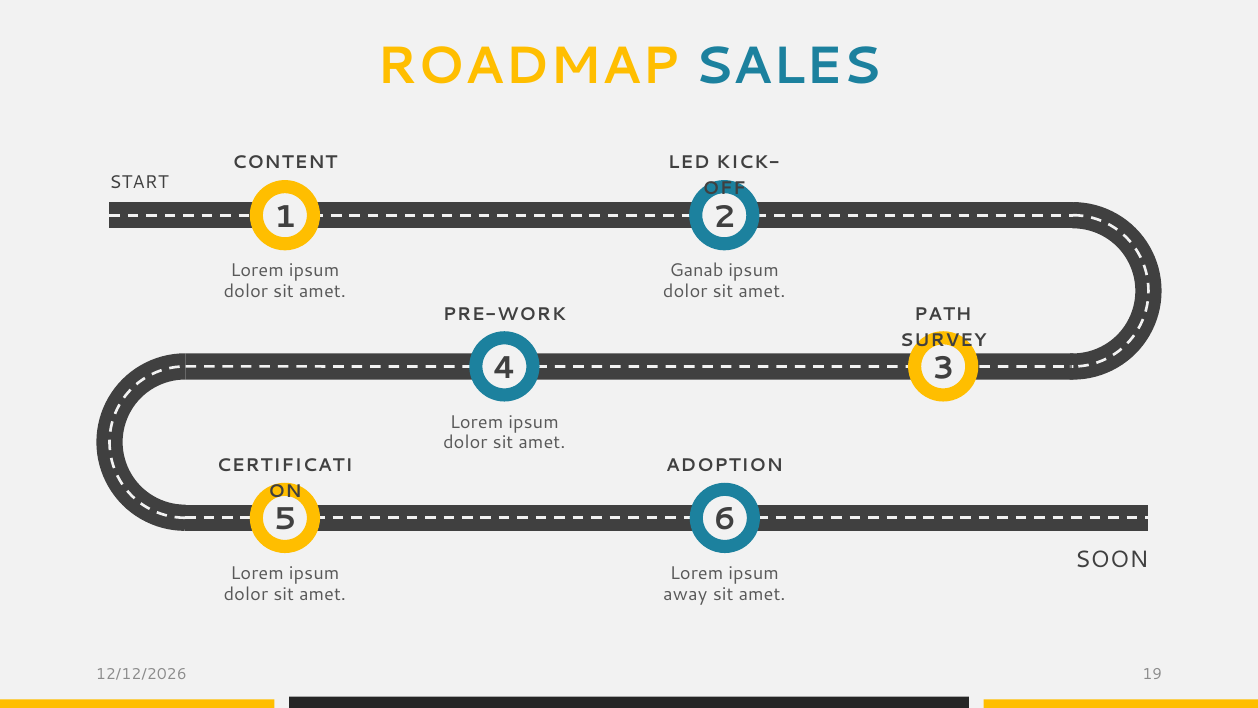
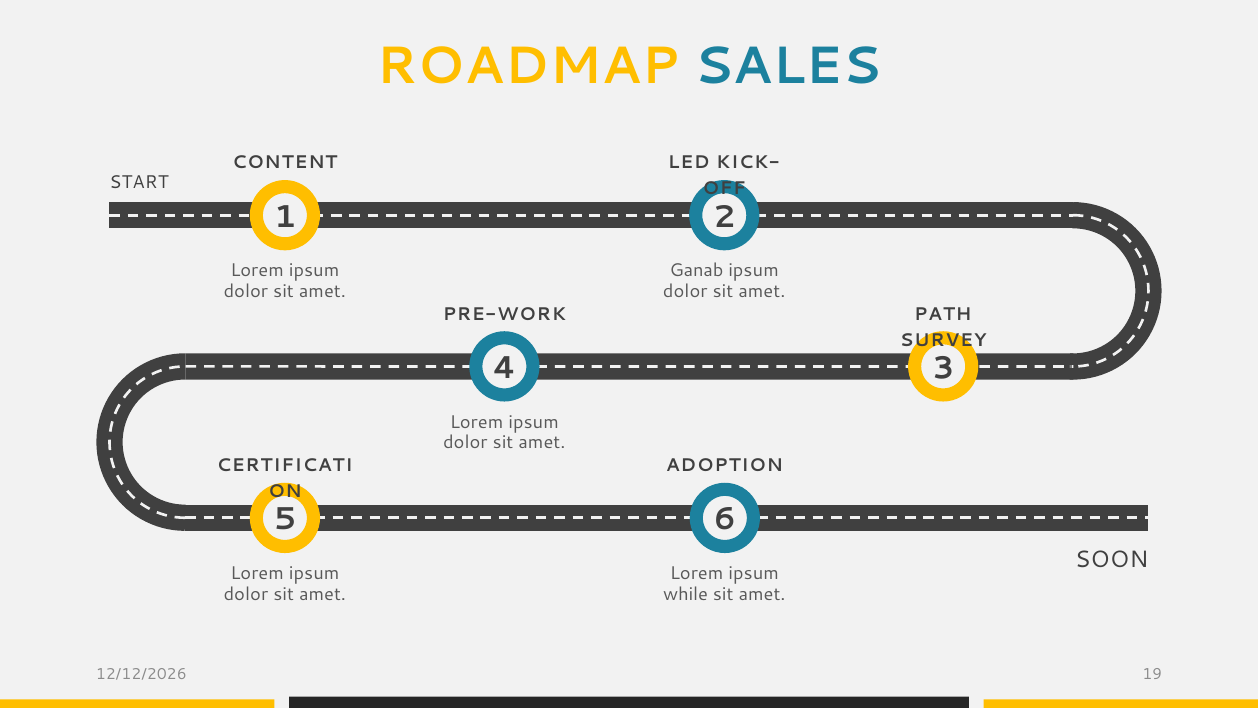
away: away -> while (686, 594)
